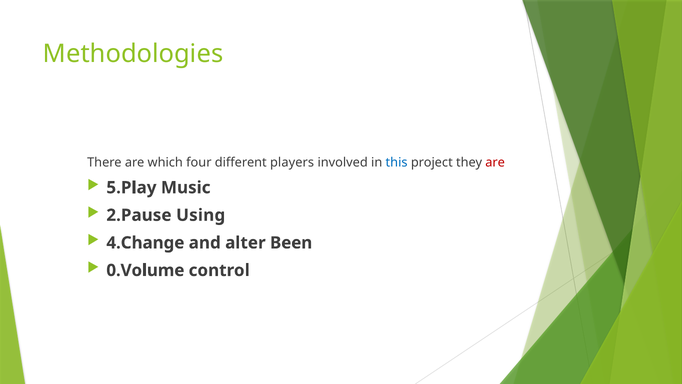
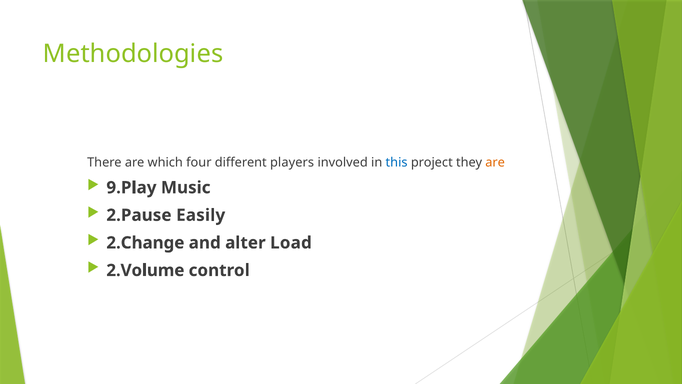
are colour: red -> orange (495, 162)
5.Play: 5.Play -> 9.Play (131, 187)
Using: Using -> Easily (201, 215)
4.Change: 4.Change -> 2.Change (145, 243)
Been: Been -> Load (291, 243)
0.Volume: 0.Volume -> 2.Volume (145, 270)
